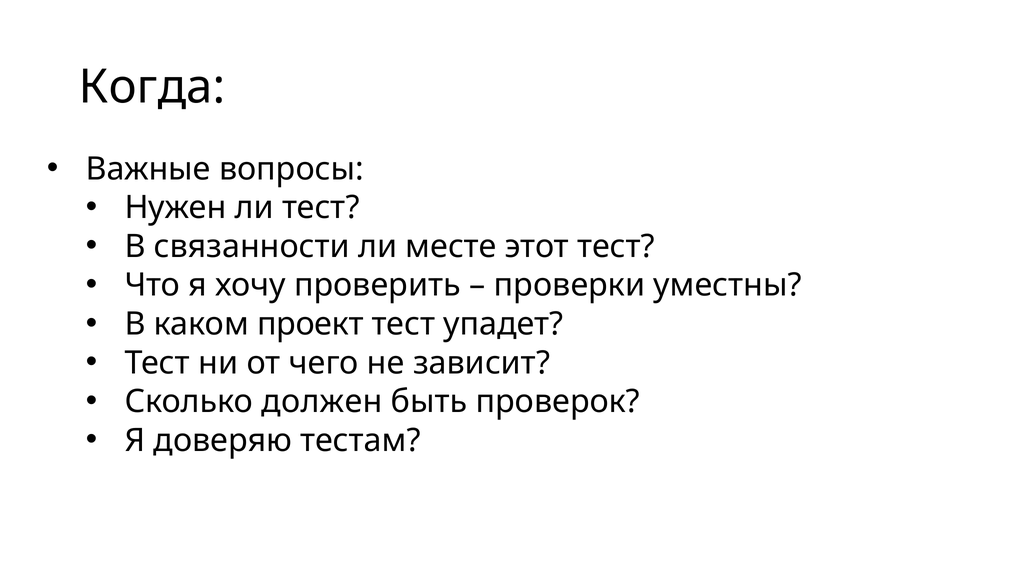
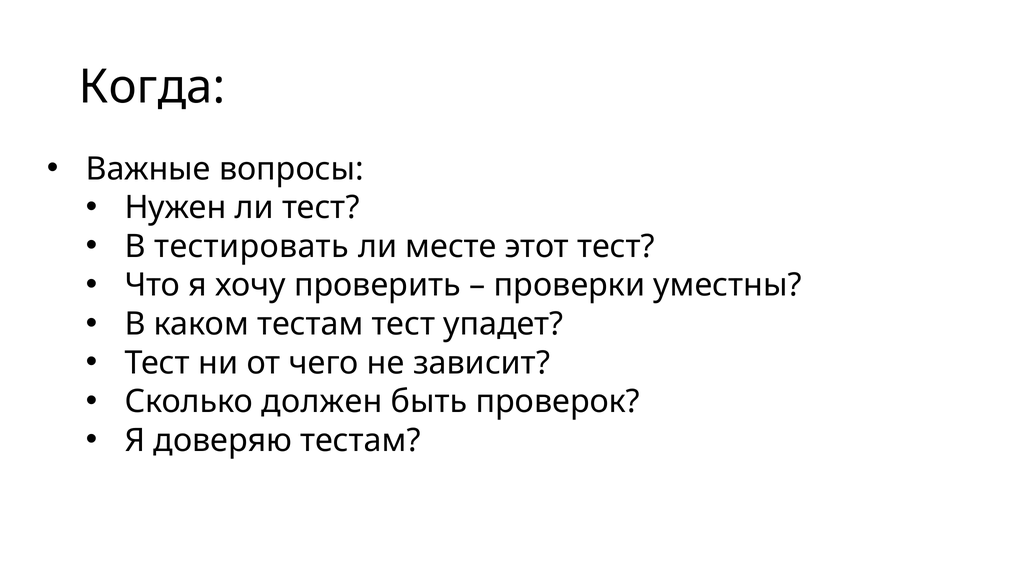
связанности: связанности -> тестировать (252, 246)
каком проект: проект -> тестам (310, 324)
